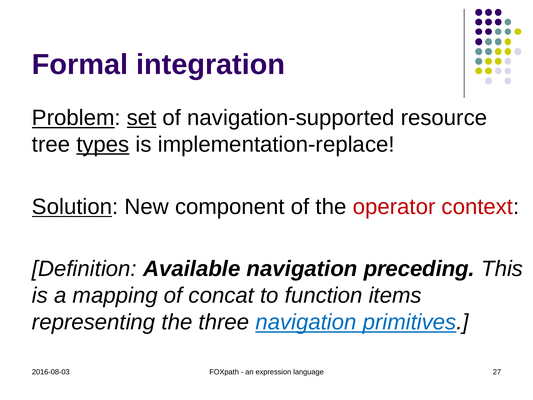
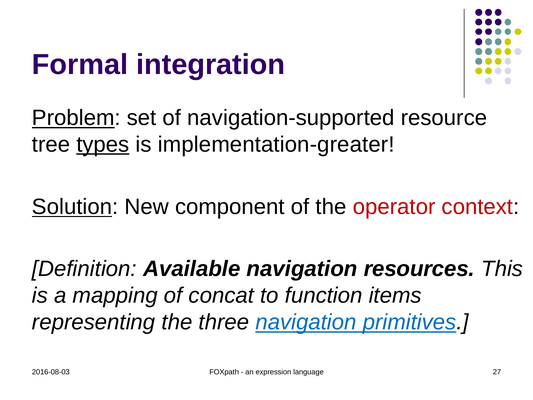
set underline: present -> none (142, 118)
implementation-replace: implementation-replace -> implementation-greater (276, 144)
preceding: preceding -> resources (419, 269)
